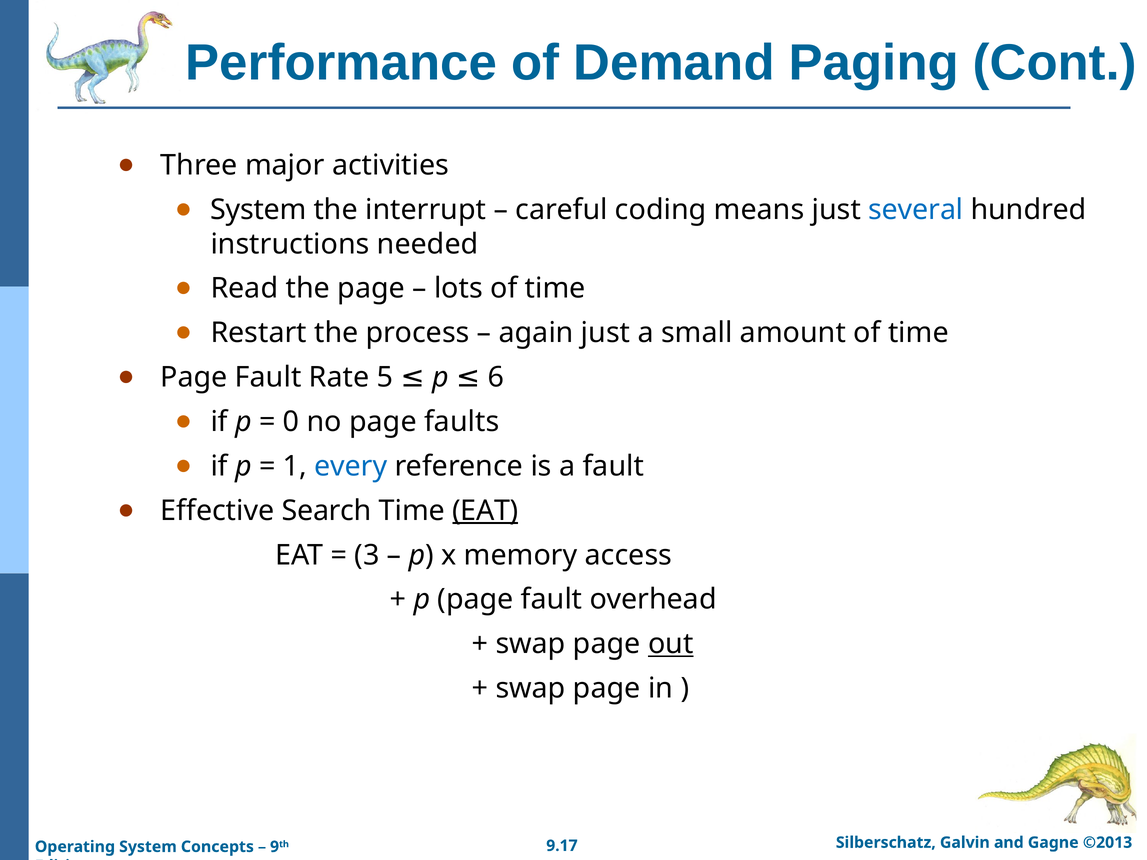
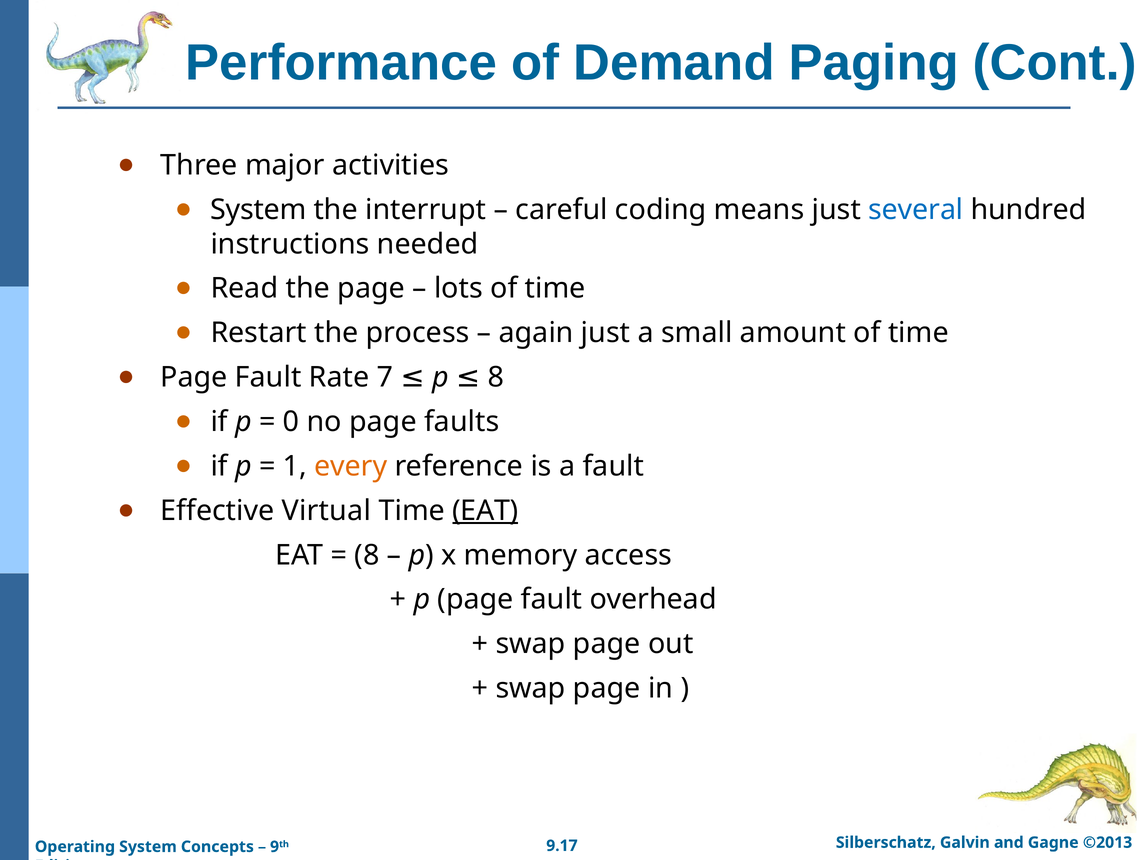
5: 5 -> 7 (385, 377)
p 6: 6 -> 8 (496, 377)
every colour: blue -> orange (351, 466)
Search: Search -> Virtual (326, 511)
3: 3 -> 8 (367, 555)
out underline: present -> none (671, 644)
